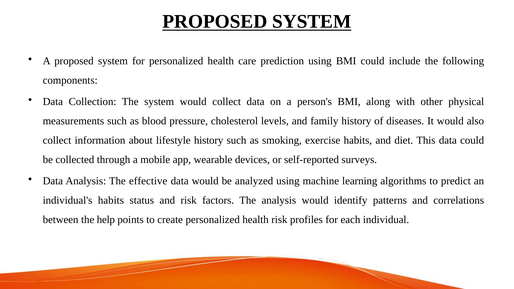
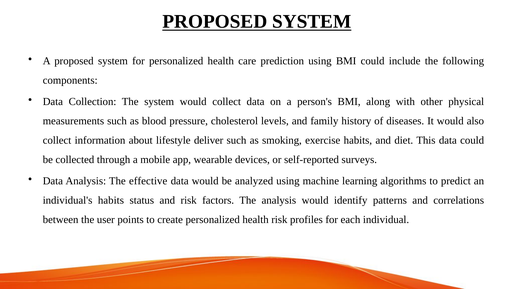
lifestyle history: history -> deliver (209, 140)
help: help -> user (106, 220)
